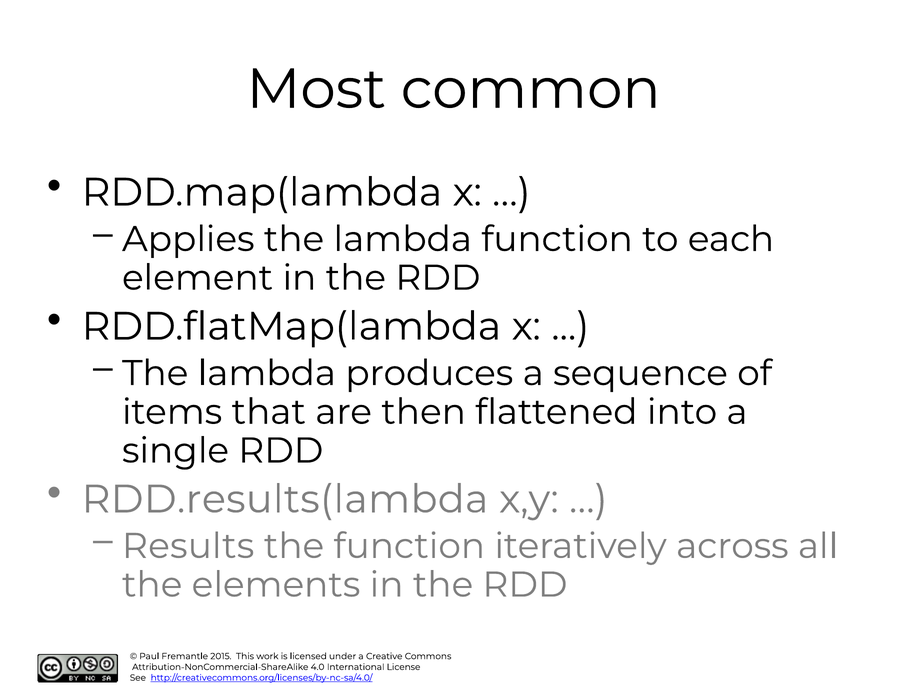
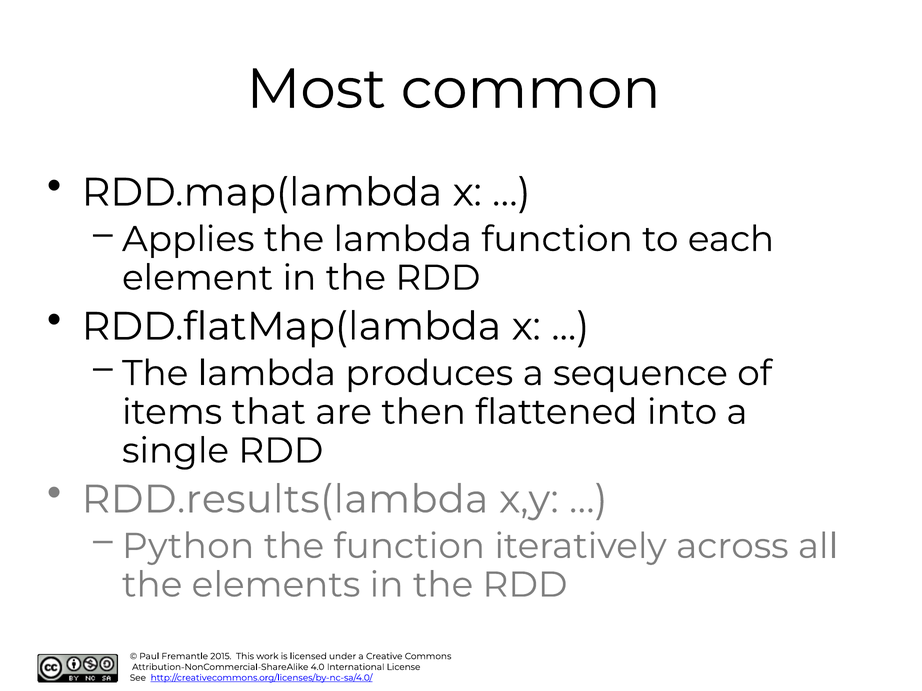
Results: Results -> Python (188, 546)
